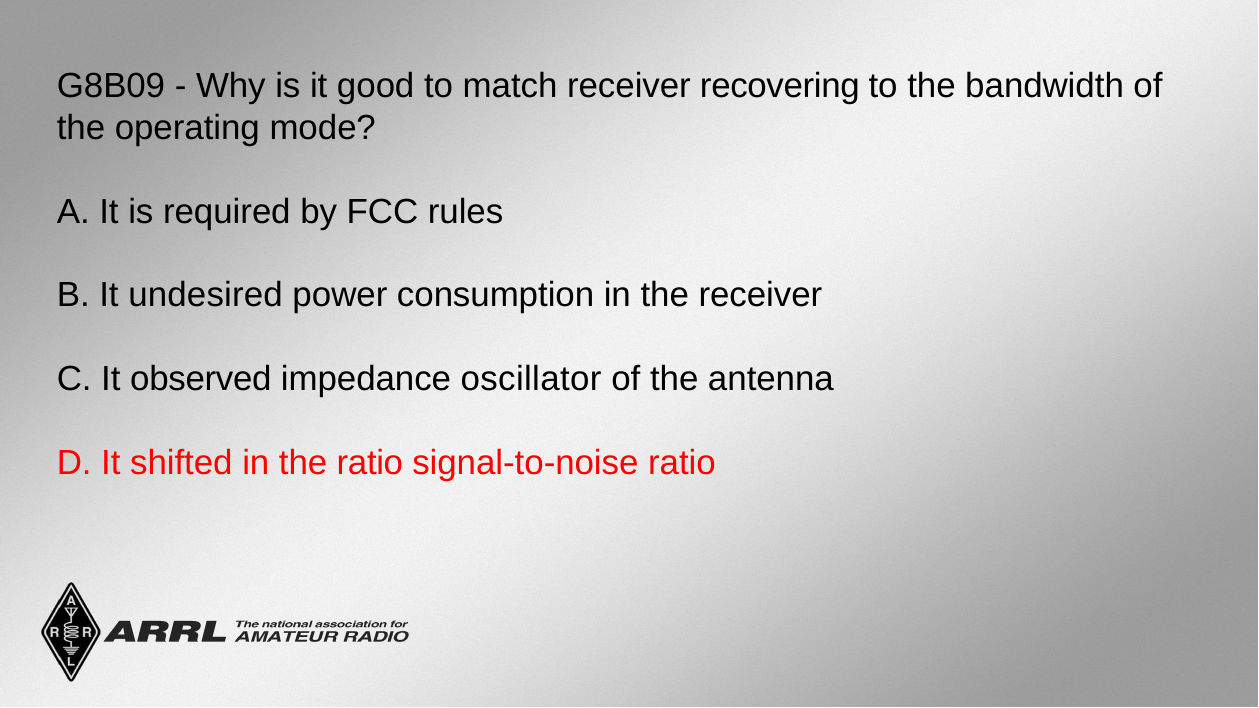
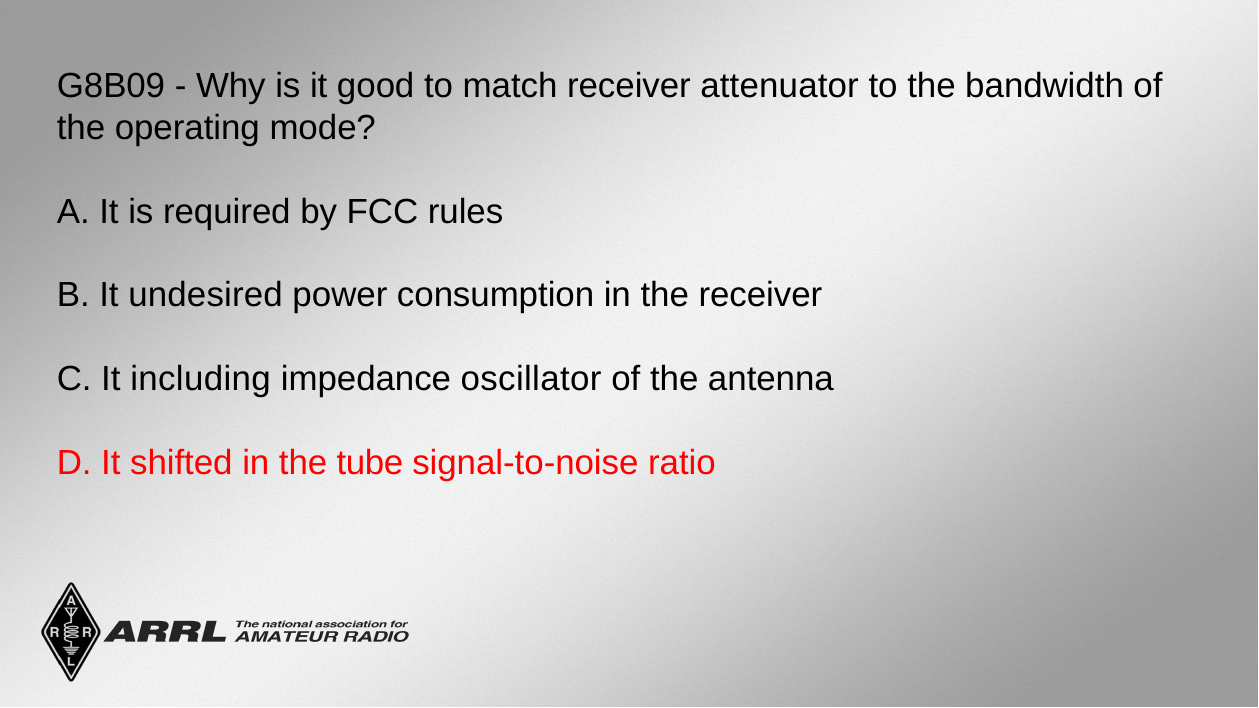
recovering: recovering -> attenuator (780, 86)
observed: observed -> including (201, 379)
the ratio: ratio -> tube (370, 463)
